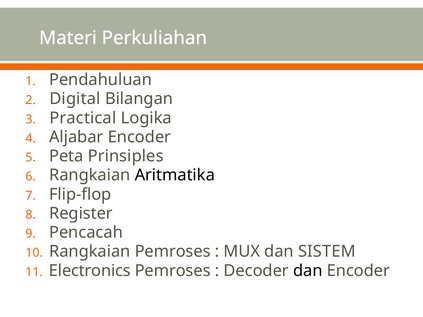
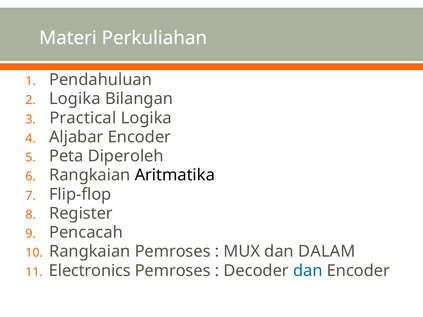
Digital: Digital -> Logika (75, 99)
Prinsiples: Prinsiples -> Diperoleh (126, 156)
SISTEM: SISTEM -> DALAM (327, 252)
dan colour: black -> blue (308, 271)
